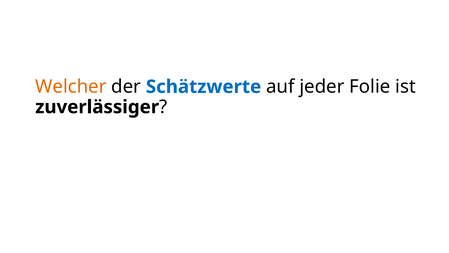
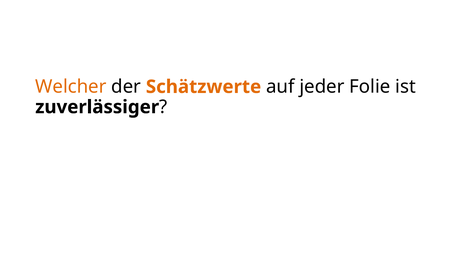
Schätzwerte colour: blue -> orange (204, 87)
